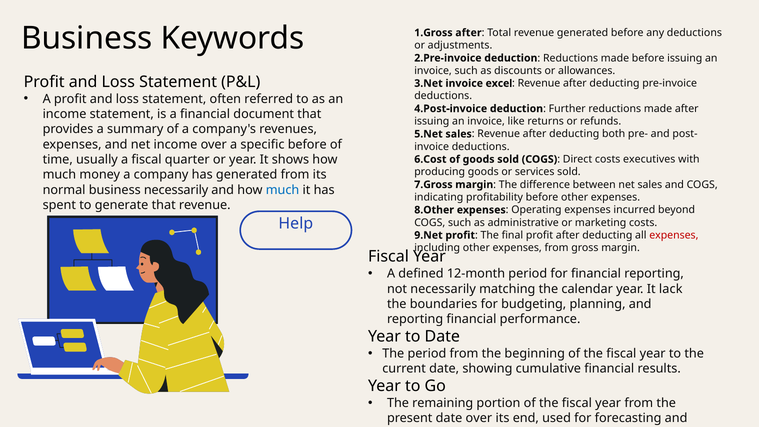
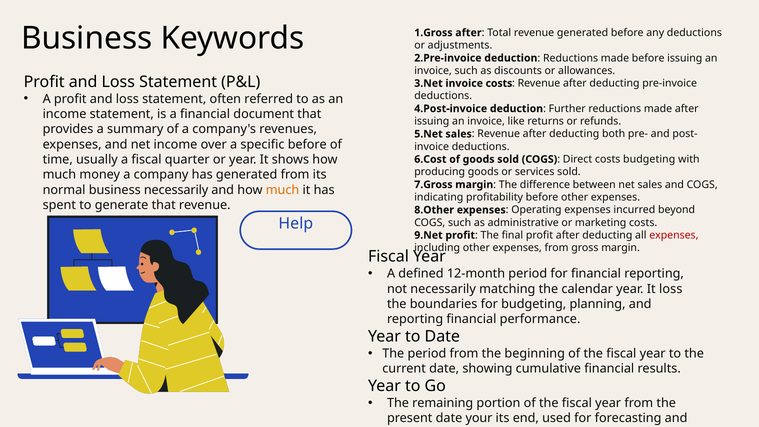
invoice excel: excel -> costs (499, 83)
costs executives: executives -> budgeting (649, 159)
much colour: blue -> orange (283, 190)
It lack: lack -> loss (671, 289)
date over: over -> your (479, 418)
